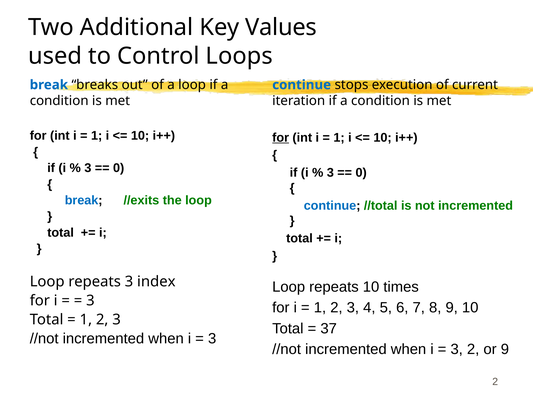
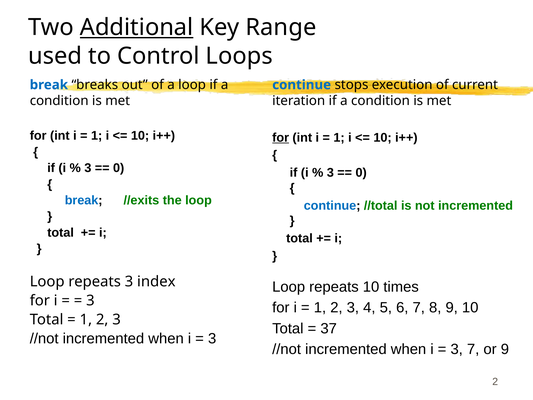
Additional underline: none -> present (137, 27)
Values: Values -> Range (281, 27)
2: 2 -> 7 (473, 349)
